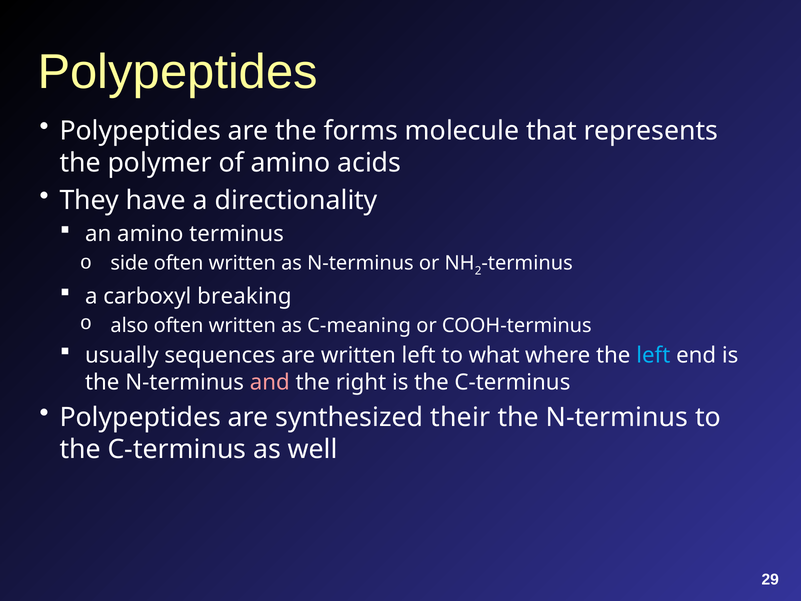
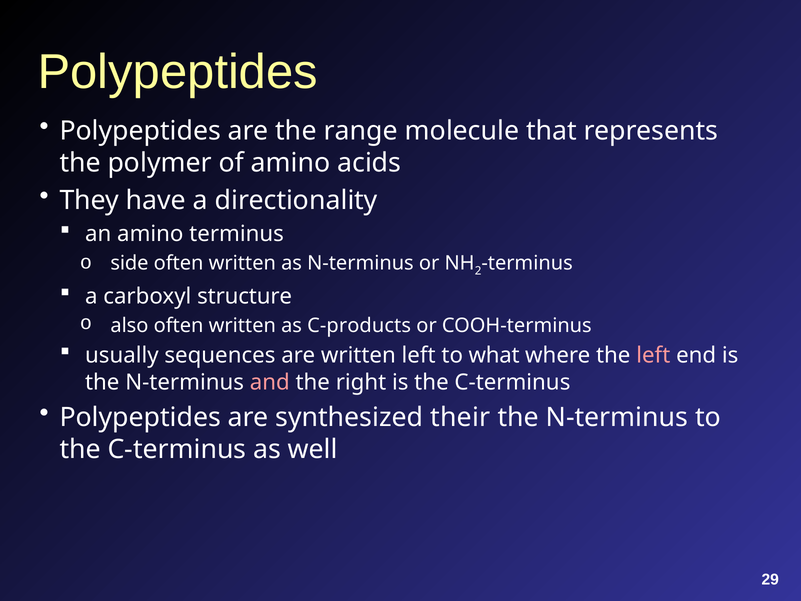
forms: forms -> range (361, 131)
breaking: breaking -> structure (245, 296)
C-meaning: C-meaning -> C-products (359, 325)
left colour: light blue -> pink (653, 355)
